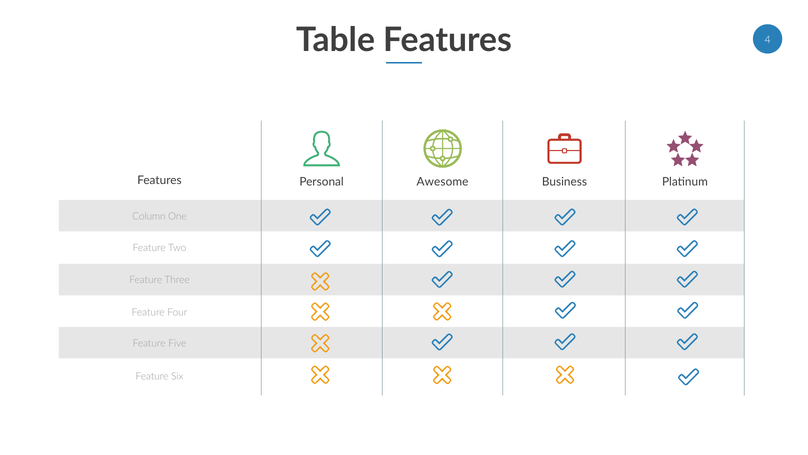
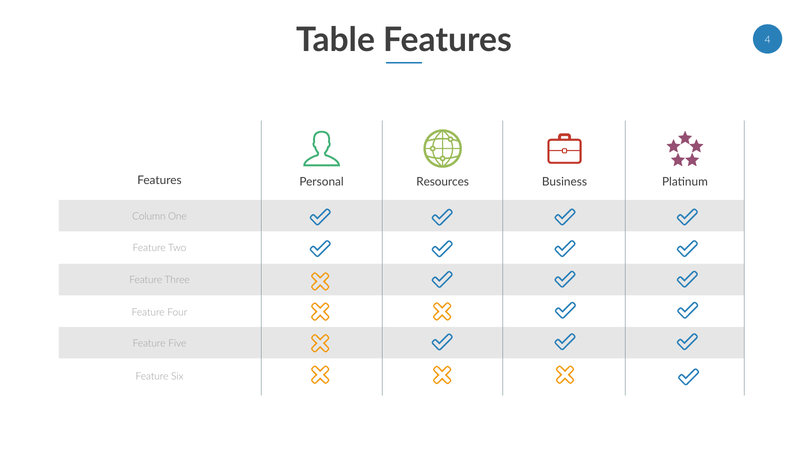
Awesome: Awesome -> Resources (443, 181)
